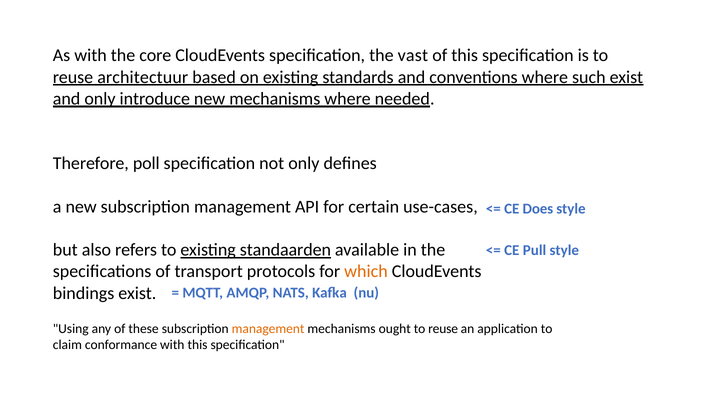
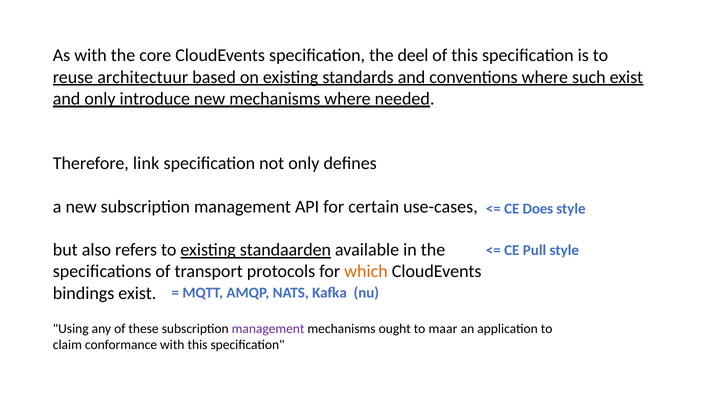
vast: vast -> deel (413, 55)
poll: poll -> link (146, 163)
management colour: orange -> purple (268, 329)
ought to reuse: reuse -> maar (443, 329)
